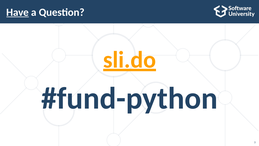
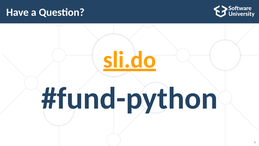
Have underline: present -> none (18, 12)
